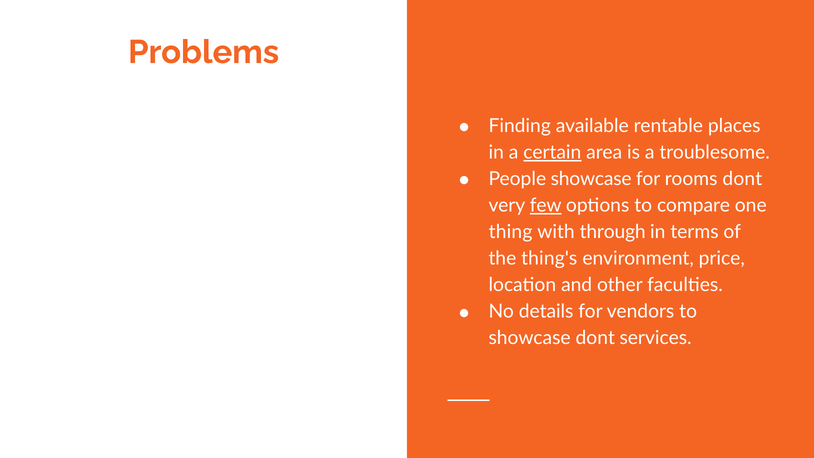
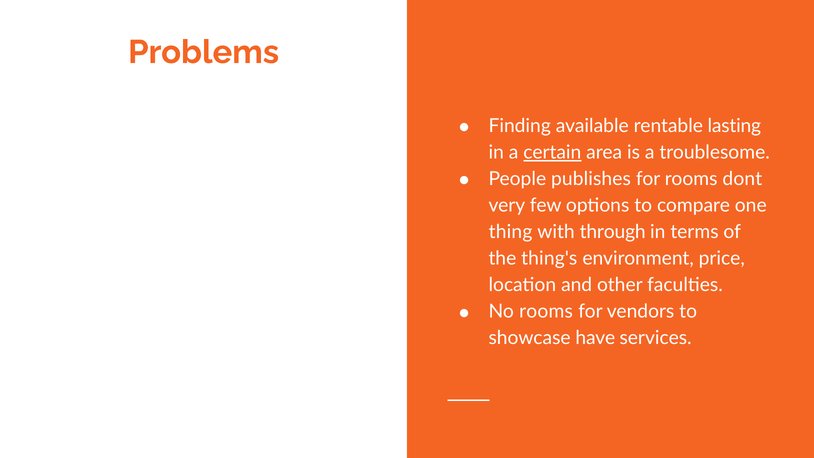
places: places -> lasting (734, 126)
People showcase: showcase -> publishes (591, 179)
few underline: present -> none (546, 205)
No details: details -> rooms (546, 311)
showcase dont: dont -> have (595, 338)
